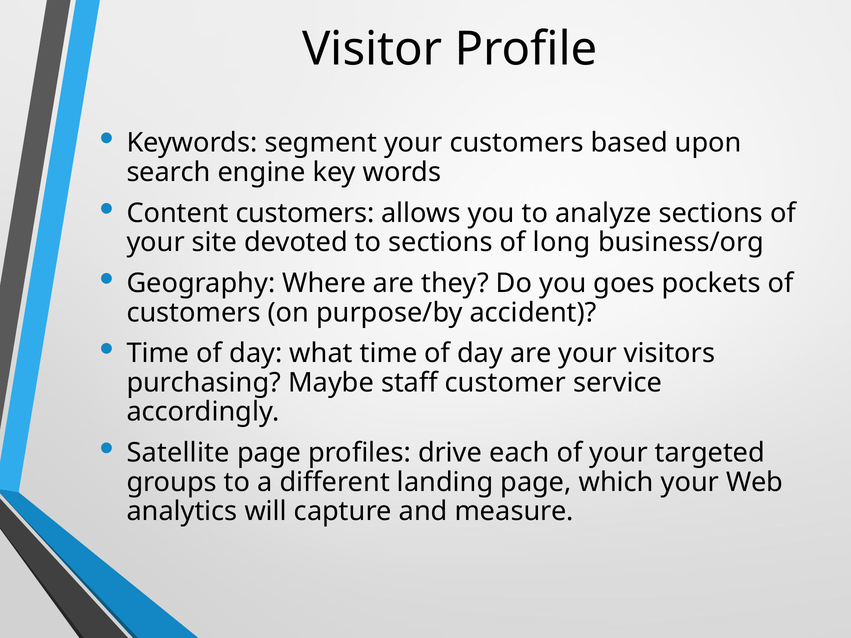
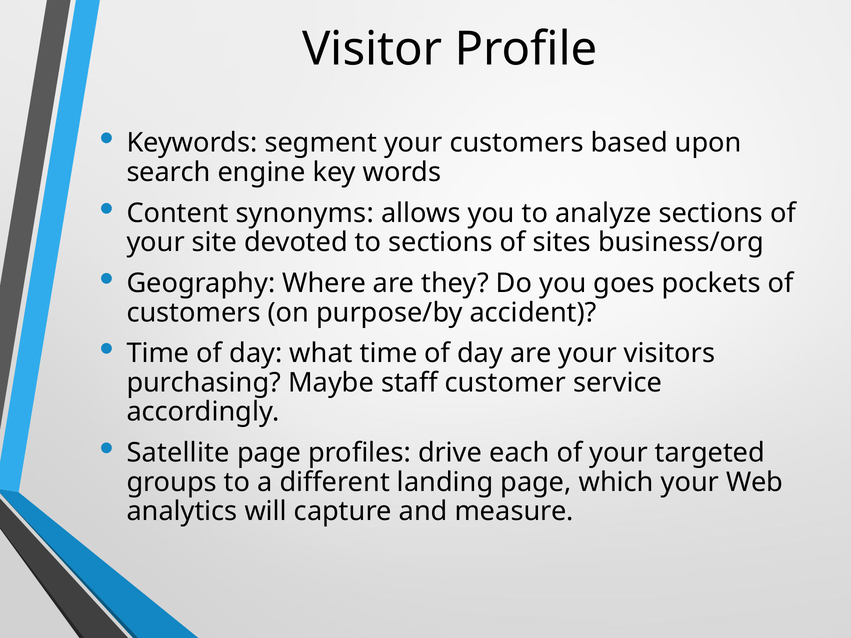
Content customers: customers -> synonyms (305, 213)
long: long -> sites (562, 243)
